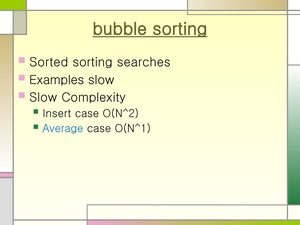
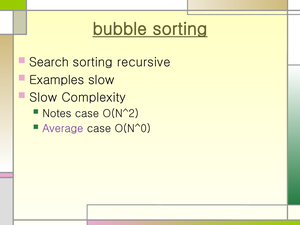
Sorted: Sorted -> Search (49, 62)
searches: searches -> recursive (144, 62)
Insert: Insert -> Notes (57, 113)
Average colour: blue -> purple (63, 129)
O(N^1: O(N^1 -> O(N^0 (133, 129)
